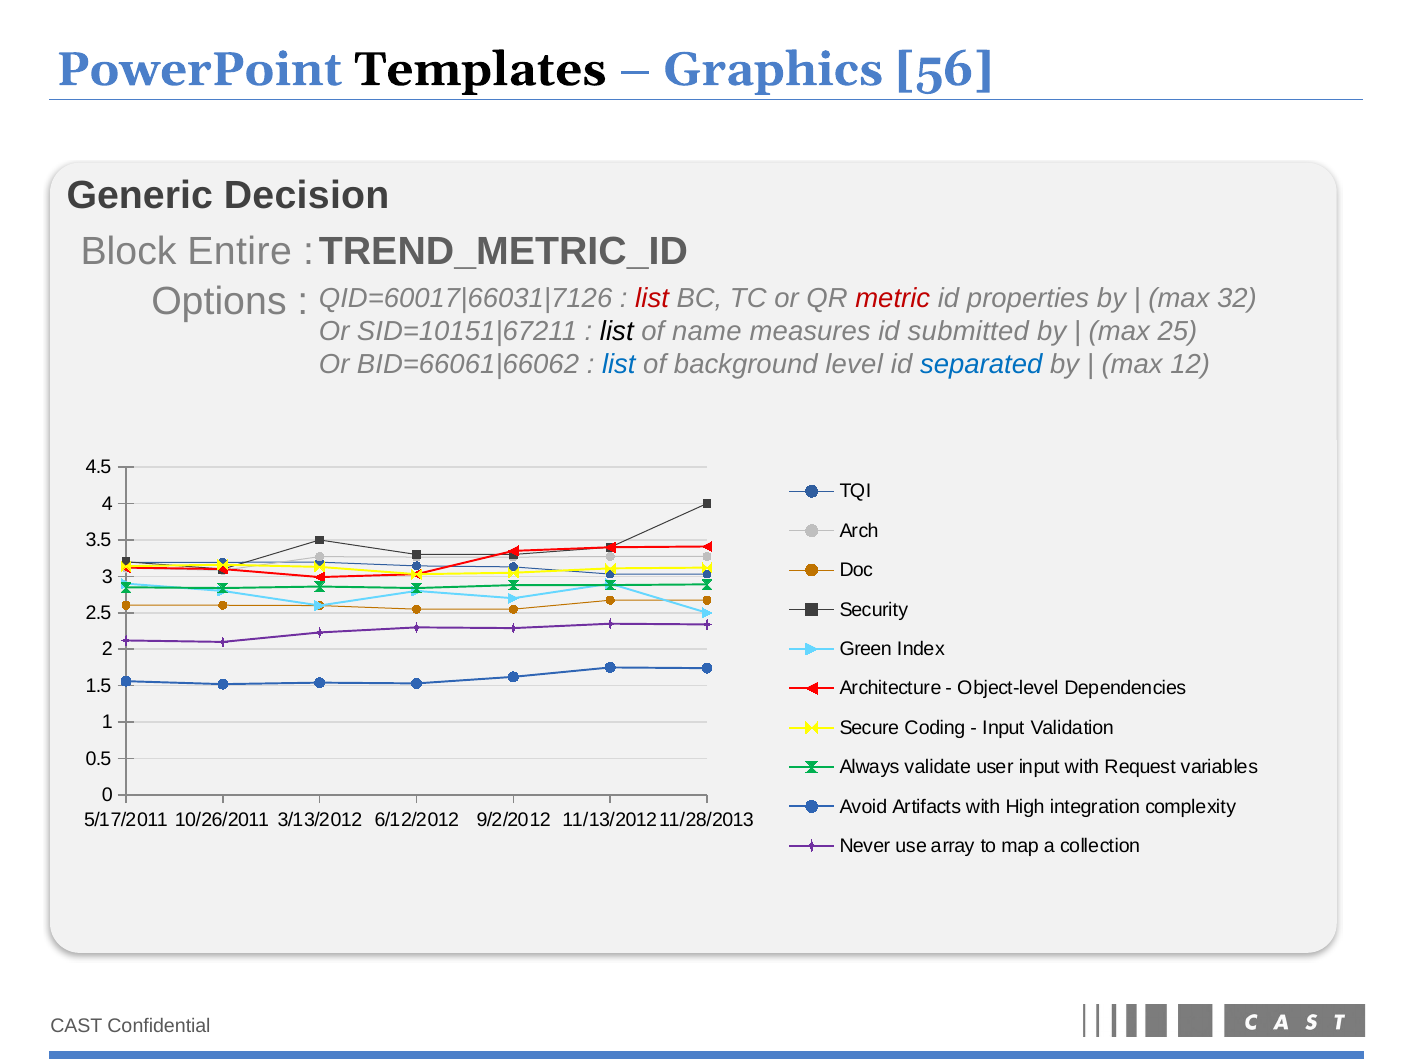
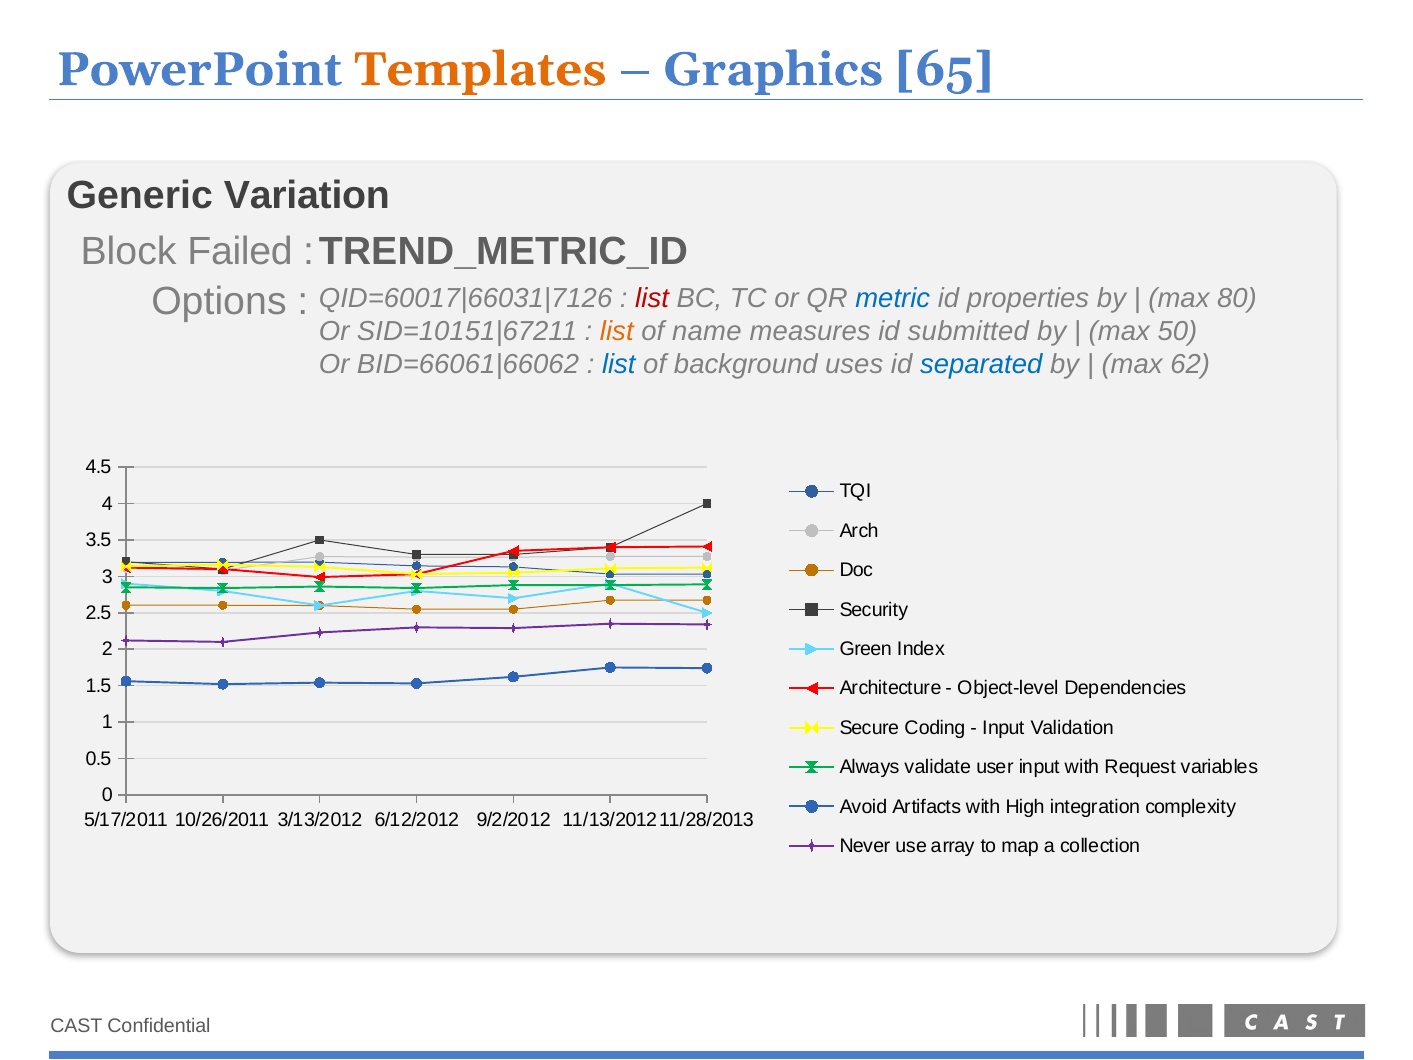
Templates colour: black -> orange (480, 70)
56: 56 -> 65 (944, 70)
Decision: Decision -> Variation (307, 196)
Entire: Entire -> Failed (240, 252)
metric colour: red -> blue (893, 299)
32: 32 -> 80 (1237, 299)
list colour: black -> orange (617, 332)
25: 25 -> 50 (1177, 332)
level: level -> uses (854, 365)
12: 12 -> 62 (1190, 365)
